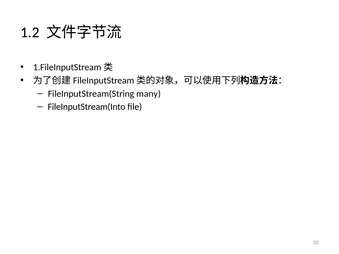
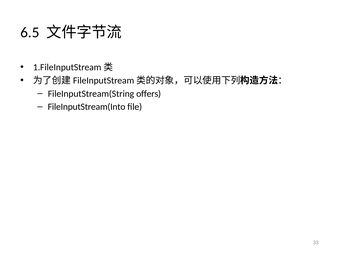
1.2: 1.2 -> 6.5 (30, 32)
many: many -> offers (149, 94)
